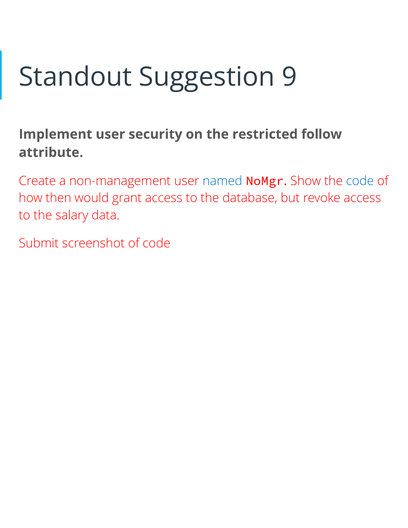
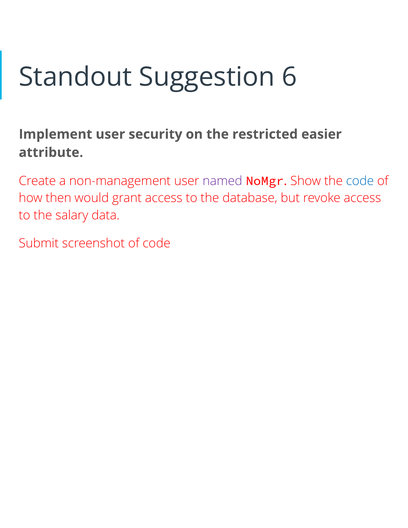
9: 9 -> 6 (289, 77)
follow: follow -> easier (322, 134)
named colour: blue -> purple (222, 181)
